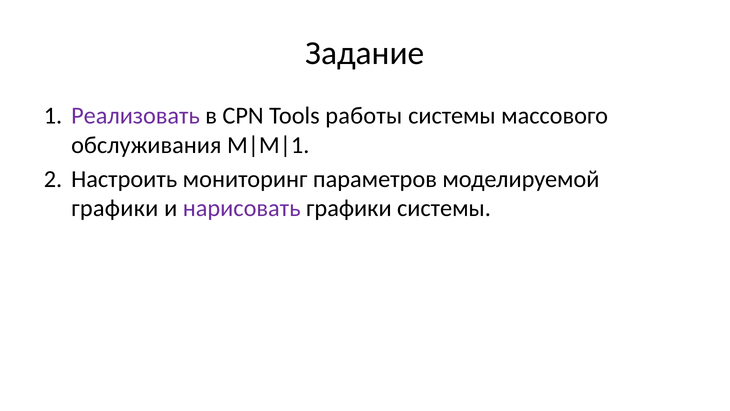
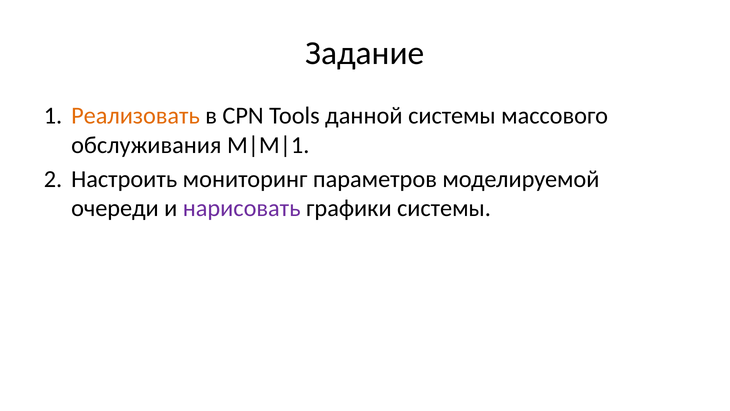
Реализовать colour: purple -> orange (136, 116)
работы: работы -> данной (364, 116)
графики: графики -> очереди (115, 208)
